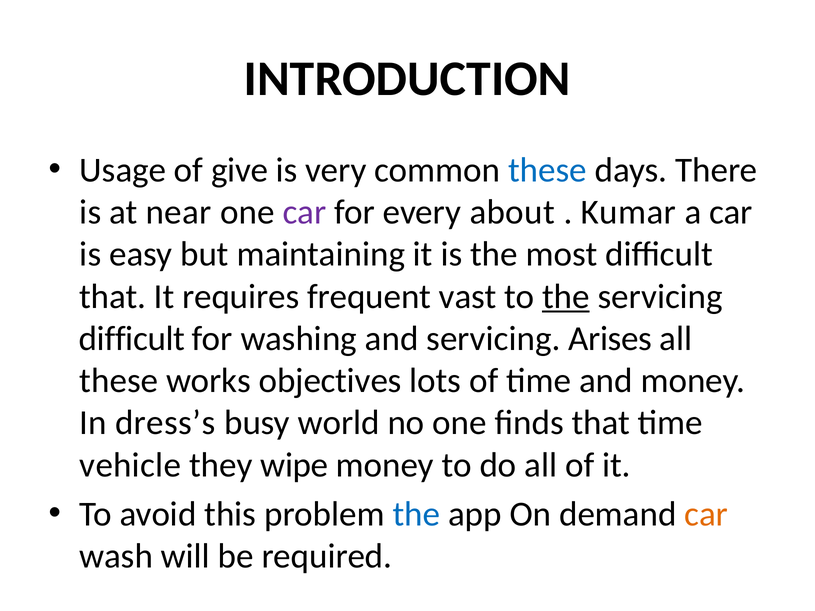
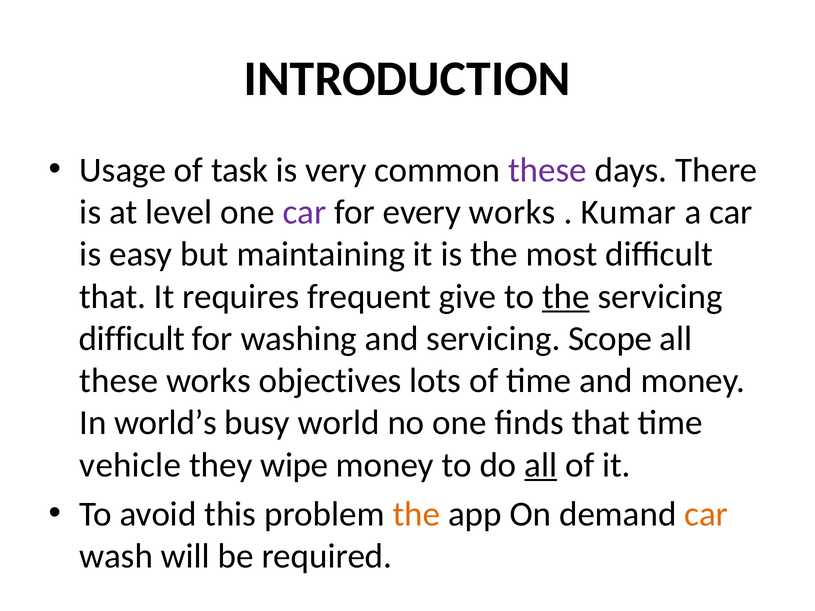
give: give -> task (240, 170)
these colour: blue -> purple (547, 170)
near: near -> level (179, 212)
every about: about -> works (512, 212)
vast: vast -> give (468, 297)
Arises: Arises -> Scope (610, 339)
dress’s: dress’s -> world’s (166, 423)
all underline: none -> present (541, 465)
the colour: blue -> orange (416, 515)
